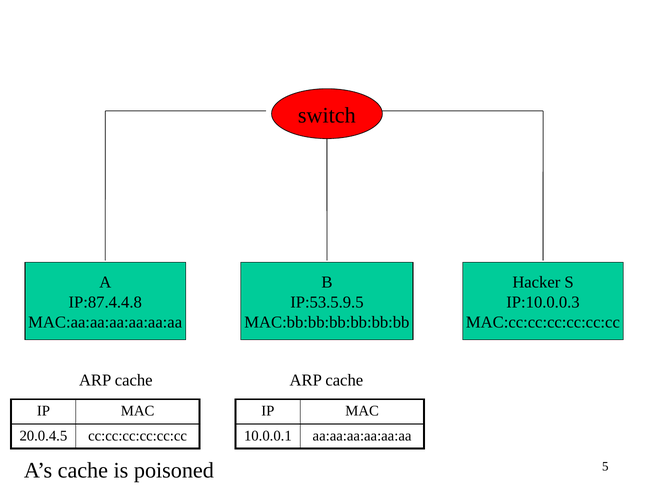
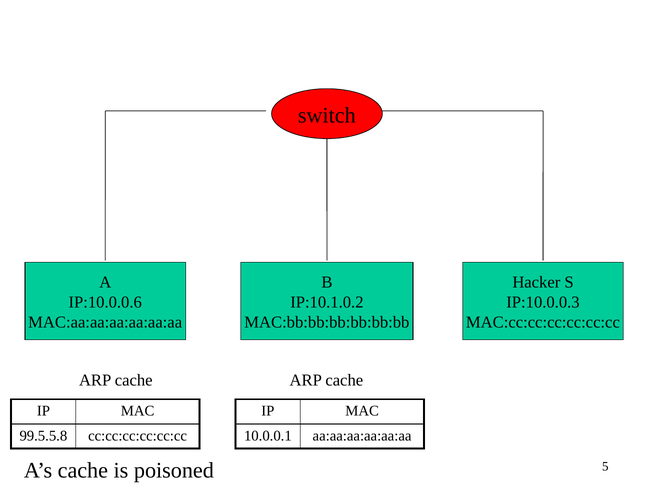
IP:87.4.4.8: IP:87.4.4.8 -> IP:10.0.0.6 (105, 302)
IP:53.5.9.5: IP:53.5.9.5 -> IP:10.1.0.2 (327, 302)
20.0.4.5: 20.0.4.5 -> 99.5.5.8 (43, 436)
